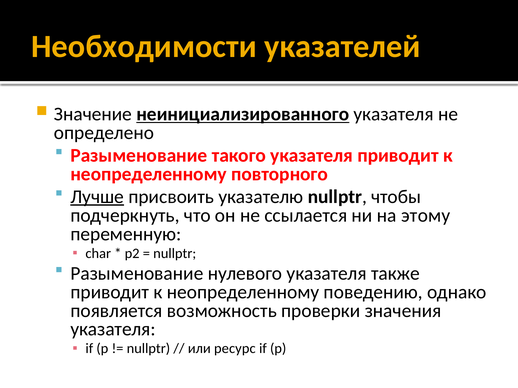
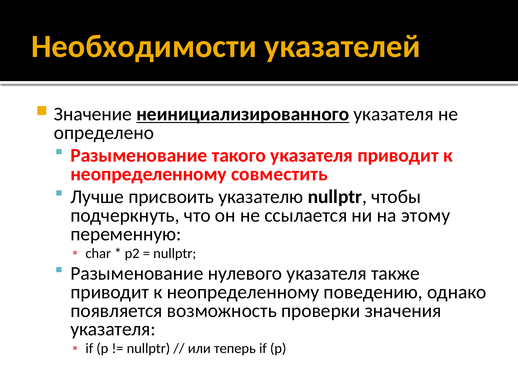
повторного: повторного -> совместить (279, 174)
Лучше underline: present -> none (97, 197)
ресурс: ресурс -> теперь (235, 349)
